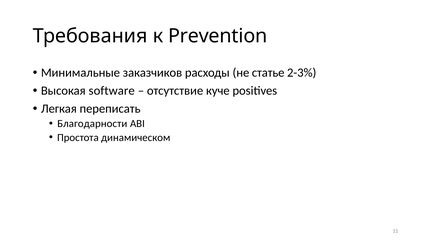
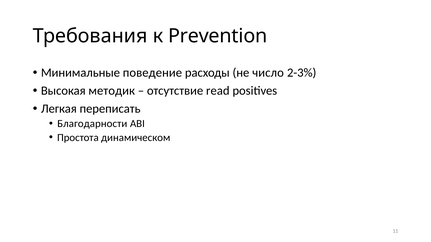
заказчиков: заказчиков -> поведение (152, 73)
статье: статье -> число (268, 73)
software: software -> методик (112, 91)
куче: куче -> read (218, 91)
